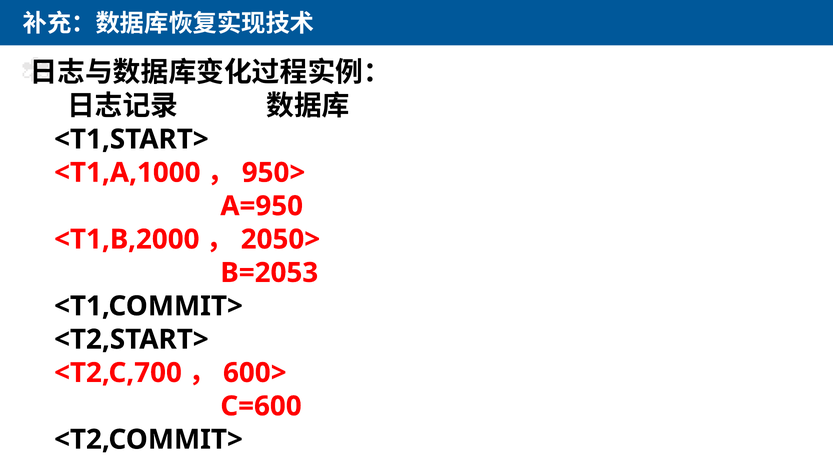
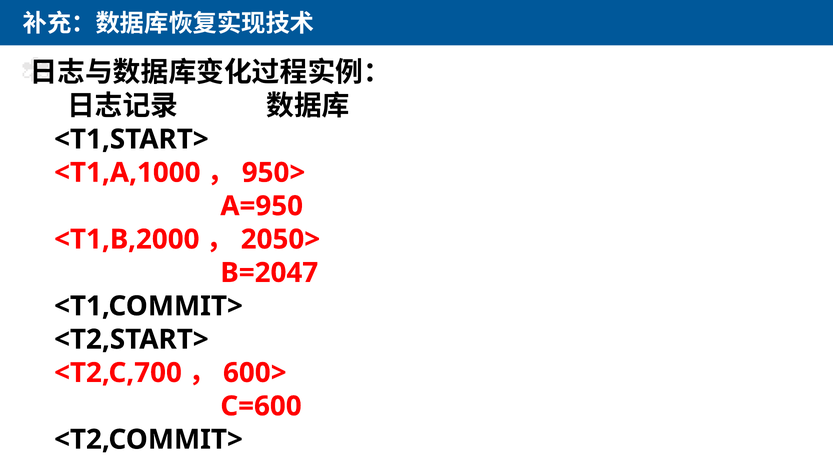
B=2053: B=2053 -> B=2047 (269, 272)
